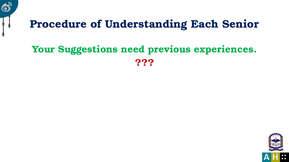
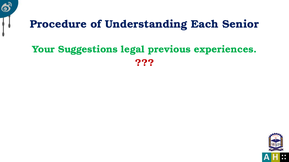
need: need -> legal (133, 50)
